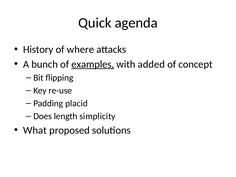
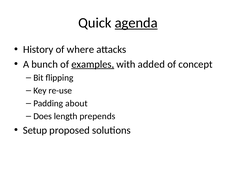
agenda underline: none -> present (136, 23)
placid: placid -> about (76, 103)
simplicity: simplicity -> prepends (97, 116)
What: What -> Setup (35, 130)
